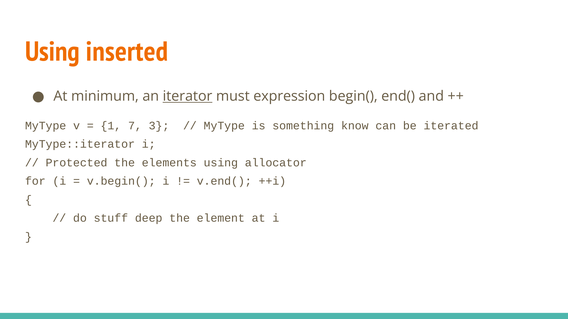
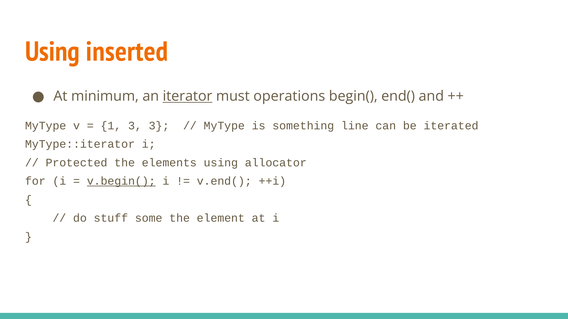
expression: expression -> operations (289, 96)
1 7: 7 -> 3 (135, 126)
know: know -> line (355, 126)
v.begin( underline: none -> present (121, 181)
deep: deep -> some (149, 218)
